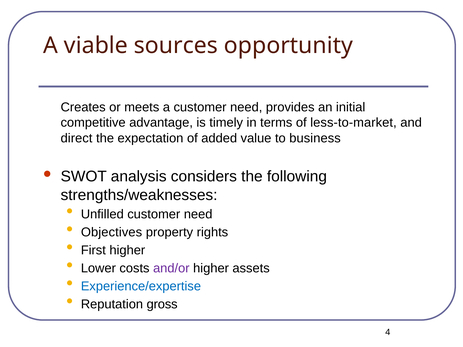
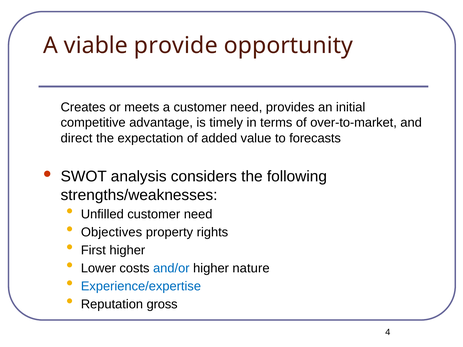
sources: sources -> provide (176, 46)
less-to-market: less-to-market -> over-to-market (354, 123)
business: business -> forecasts (315, 138)
and/or colour: purple -> blue (171, 268)
assets: assets -> nature (251, 268)
